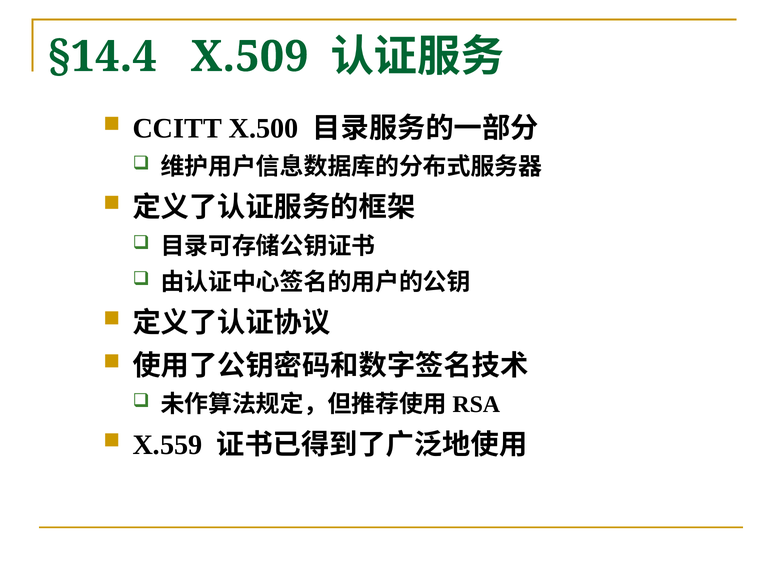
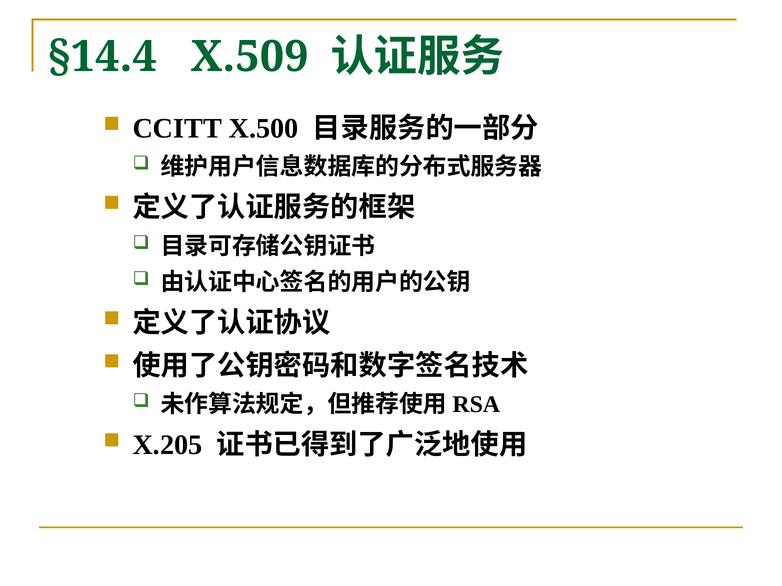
X.559: X.559 -> X.205 (167, 445)
